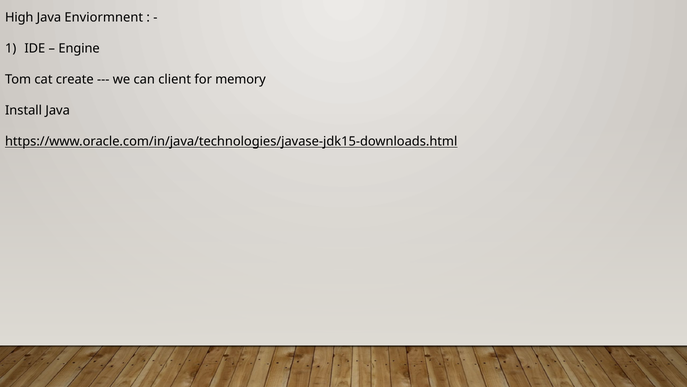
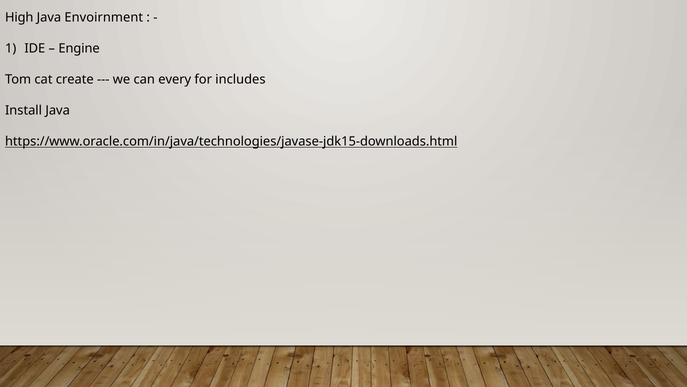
Enviormnent: Enviormnent -> Envoirnment (104, 18)
client: client -> every (175, 79)
memory: memory -> includes (240, 79)
